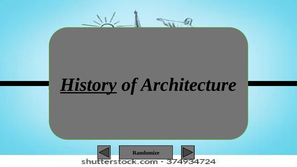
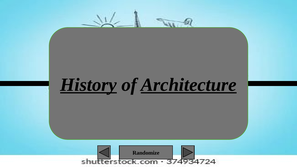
Architecture underline: none -> present (189, 85)
